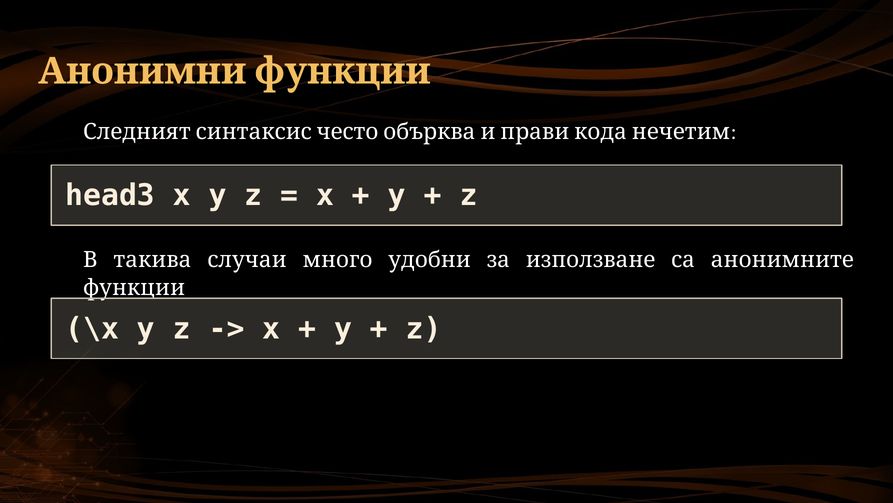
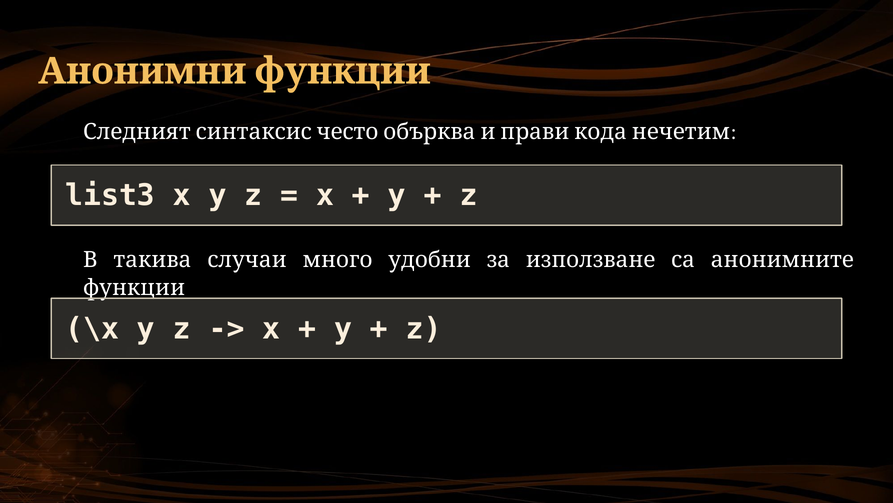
head3: head3 -> list3 (110, 195)
